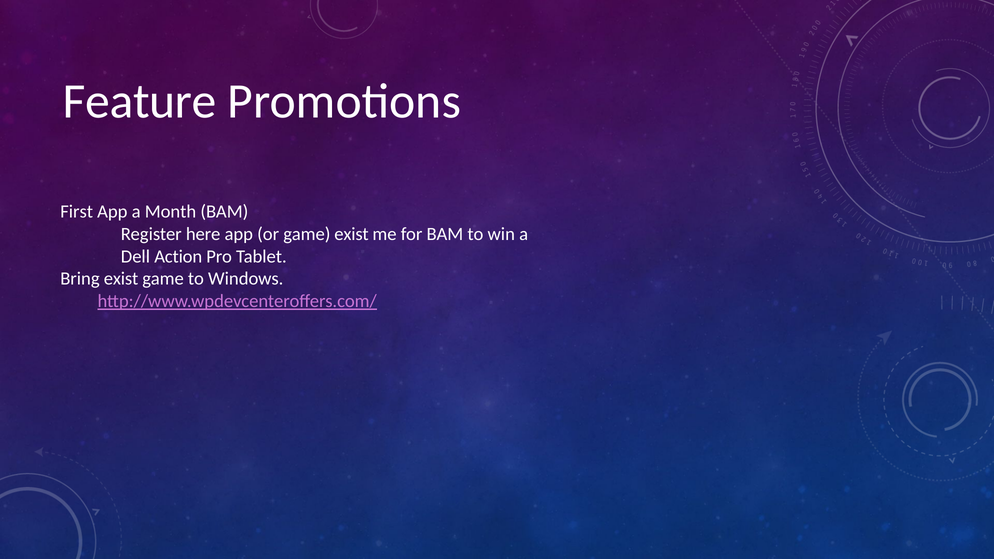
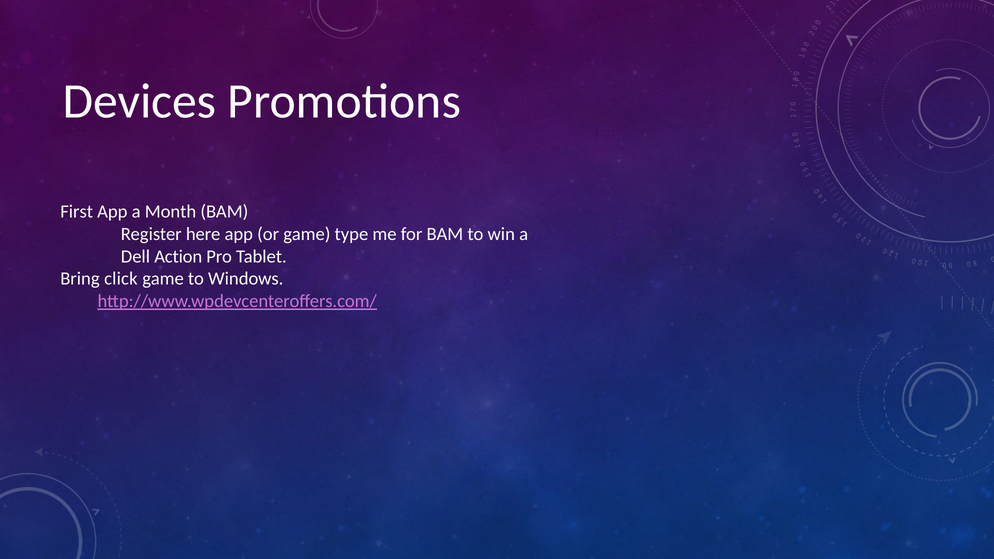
Feature: Feature -> Devices (140, 102)
game exist: exist -> type (351, 234)
Bring exist: exist -> click (121, 279)
